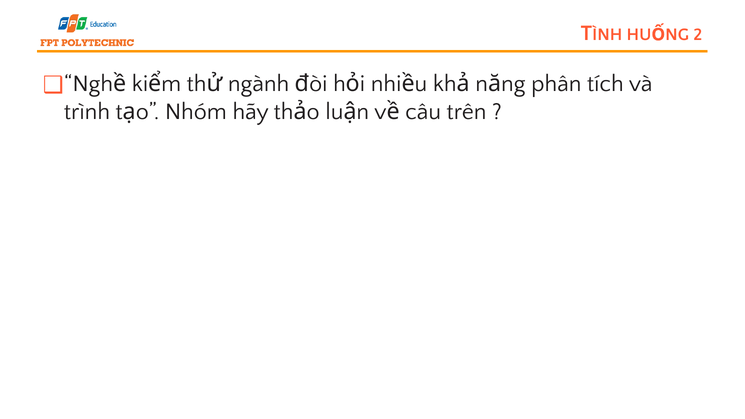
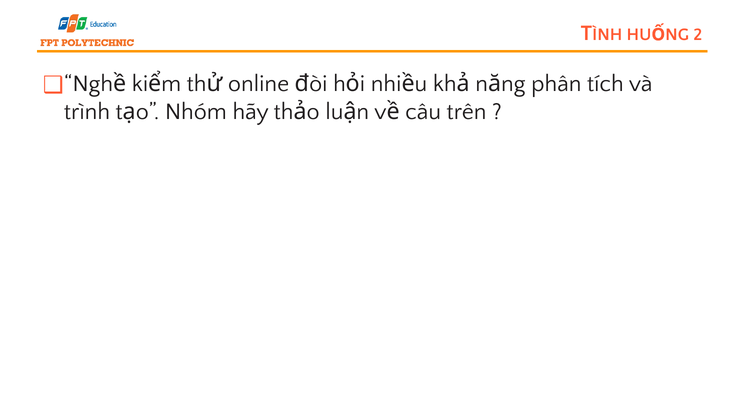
ngành: ngành -> online (259, 84)
